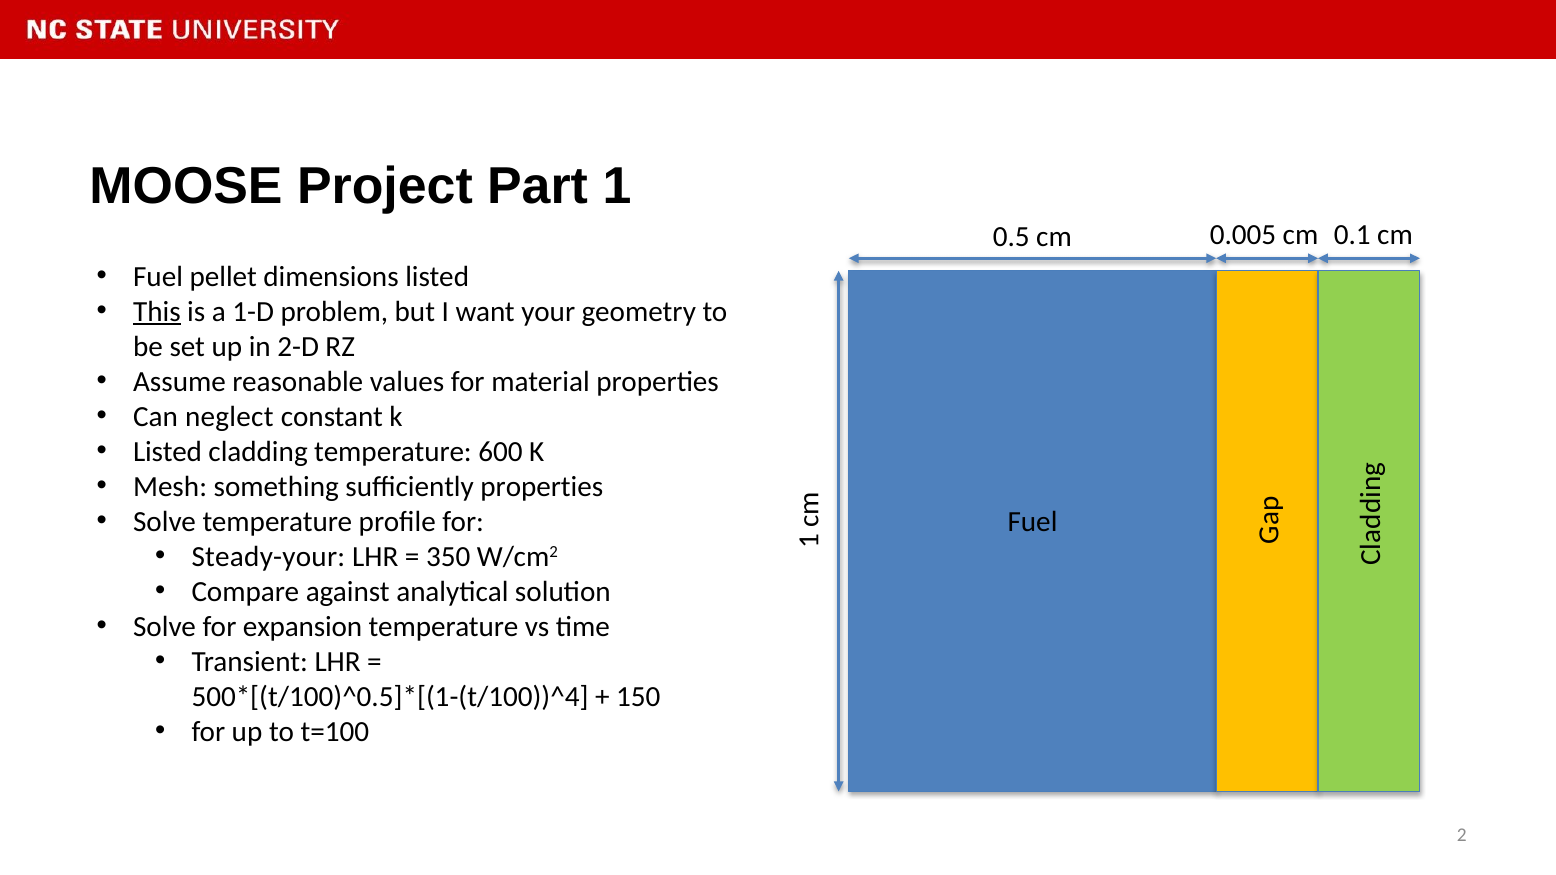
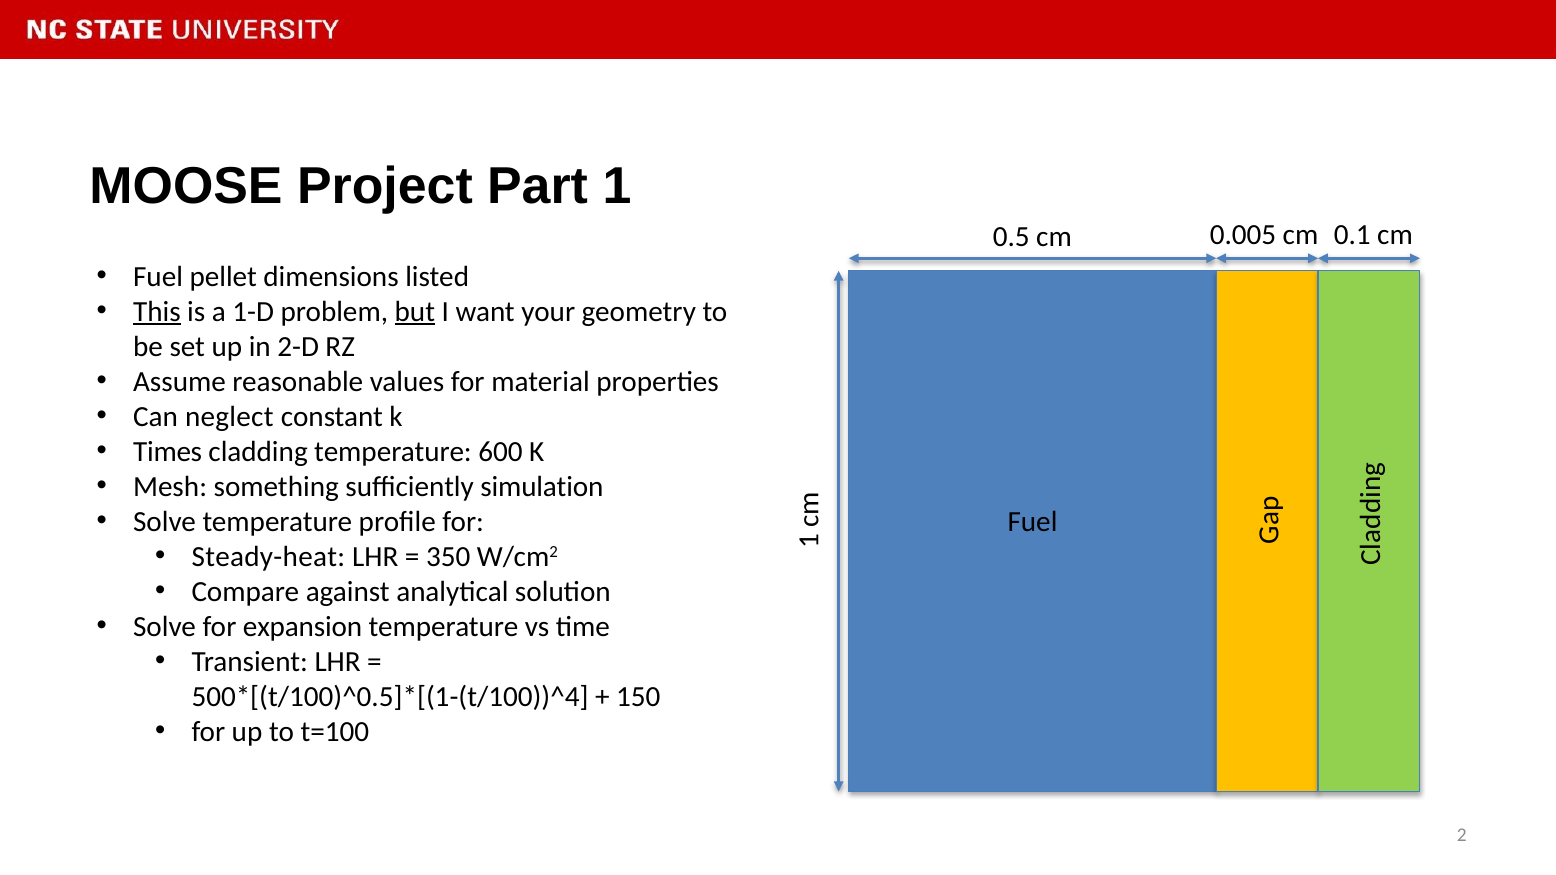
but underline: none -> present (415, 311)
Listed: Listed -> Times (168, 452)
sufficiently properties: properties -> simulation (542, 487)
Steady-your: Steady-your -> Steady-heat (268, 557)
